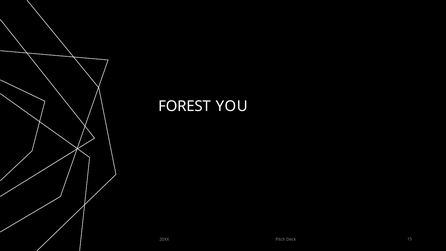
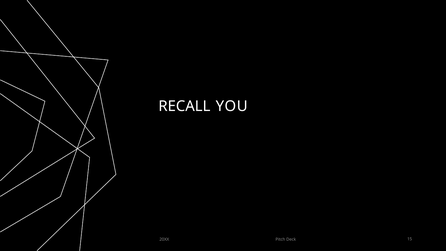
FOREST: FOREST -> RECALL (184, 106)
